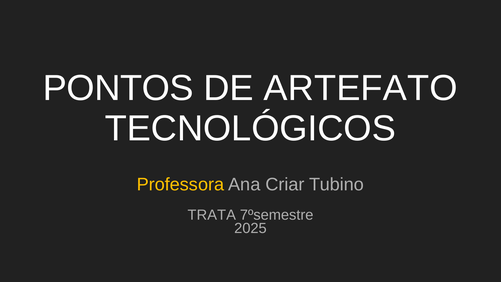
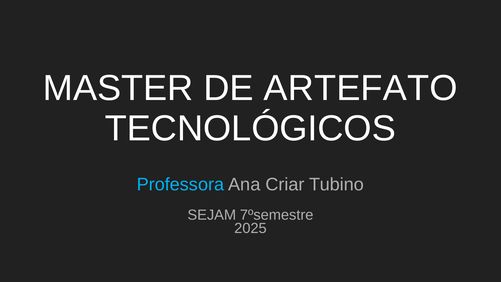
PONTOS: PONTOS -> MASTER (118, 88)
Professora colour: yellow -> light blue (180, 185)
TRATA: TRATA -> SEJAM (212, 215)
